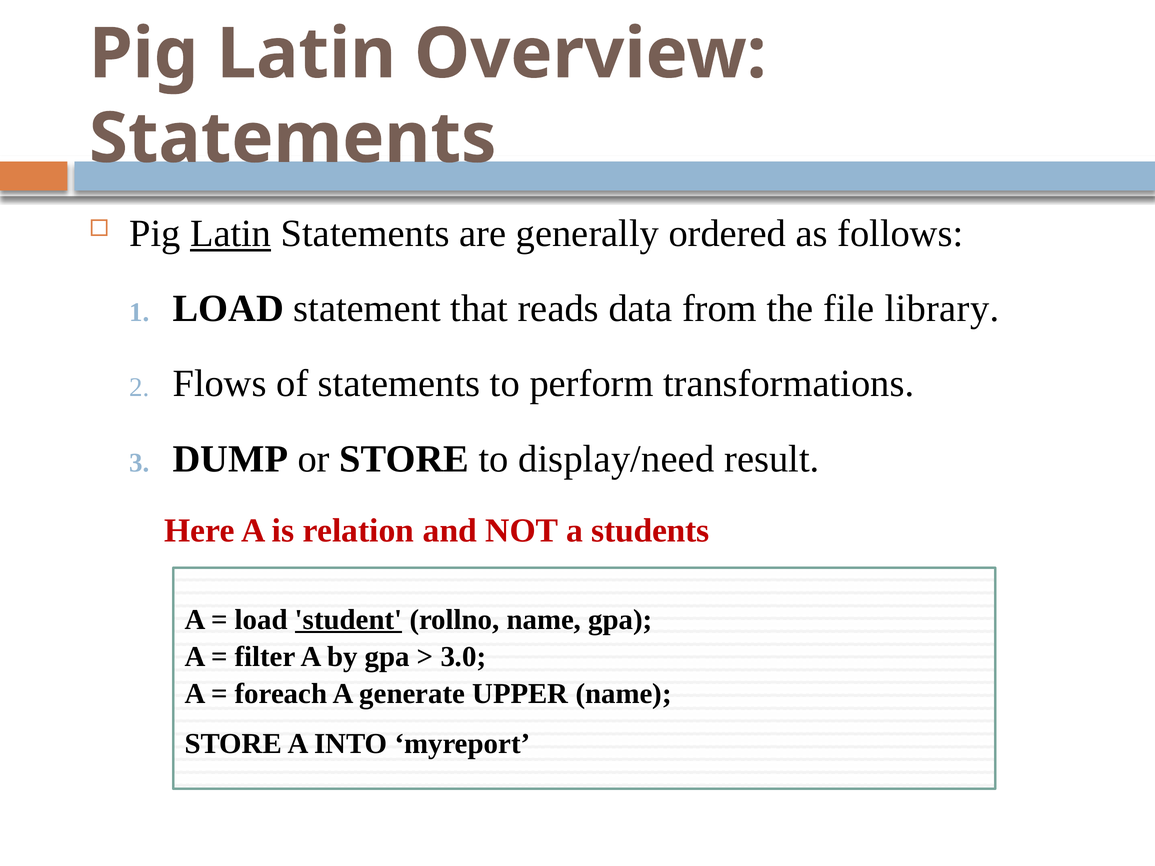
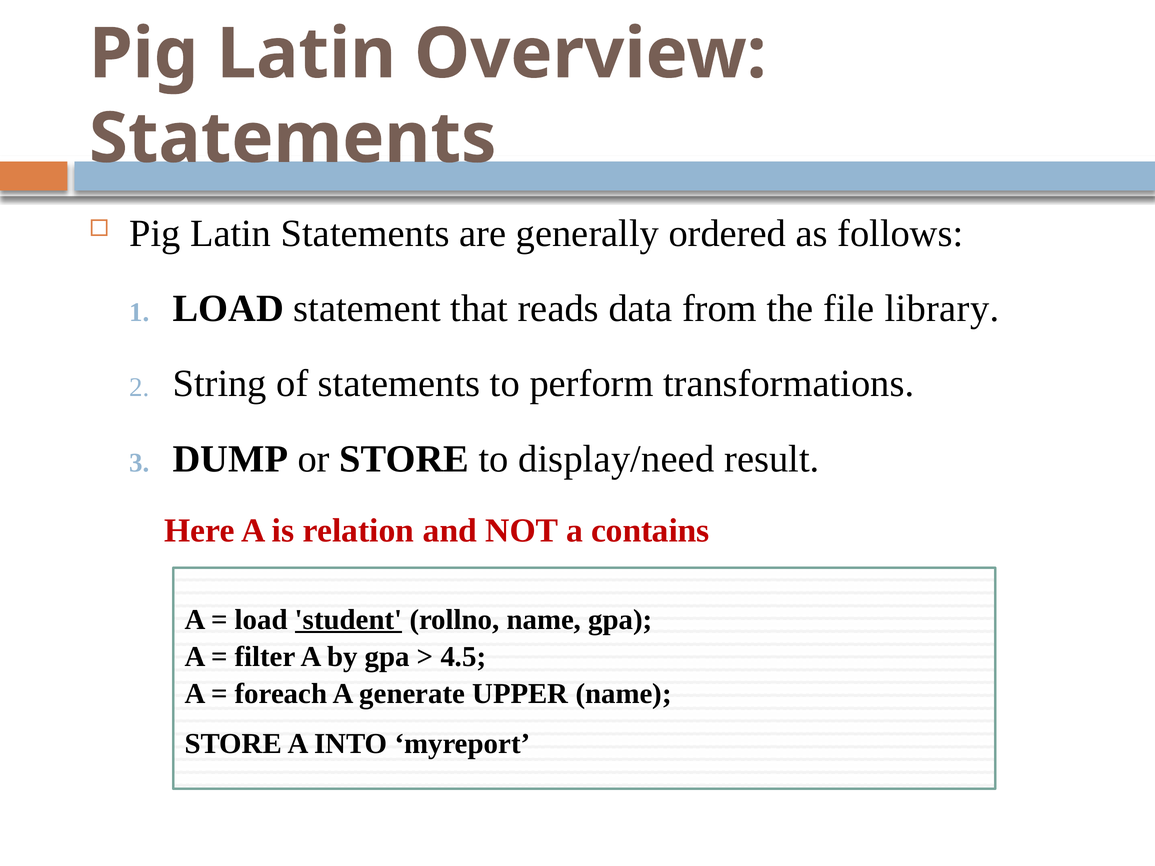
Latin underline: present -> none (231, 234)
Flows: Flows -> String (220, 384)
students: students -> contains (650, 531)
3.0: 3.0 -> 4.5 (463, 657)
